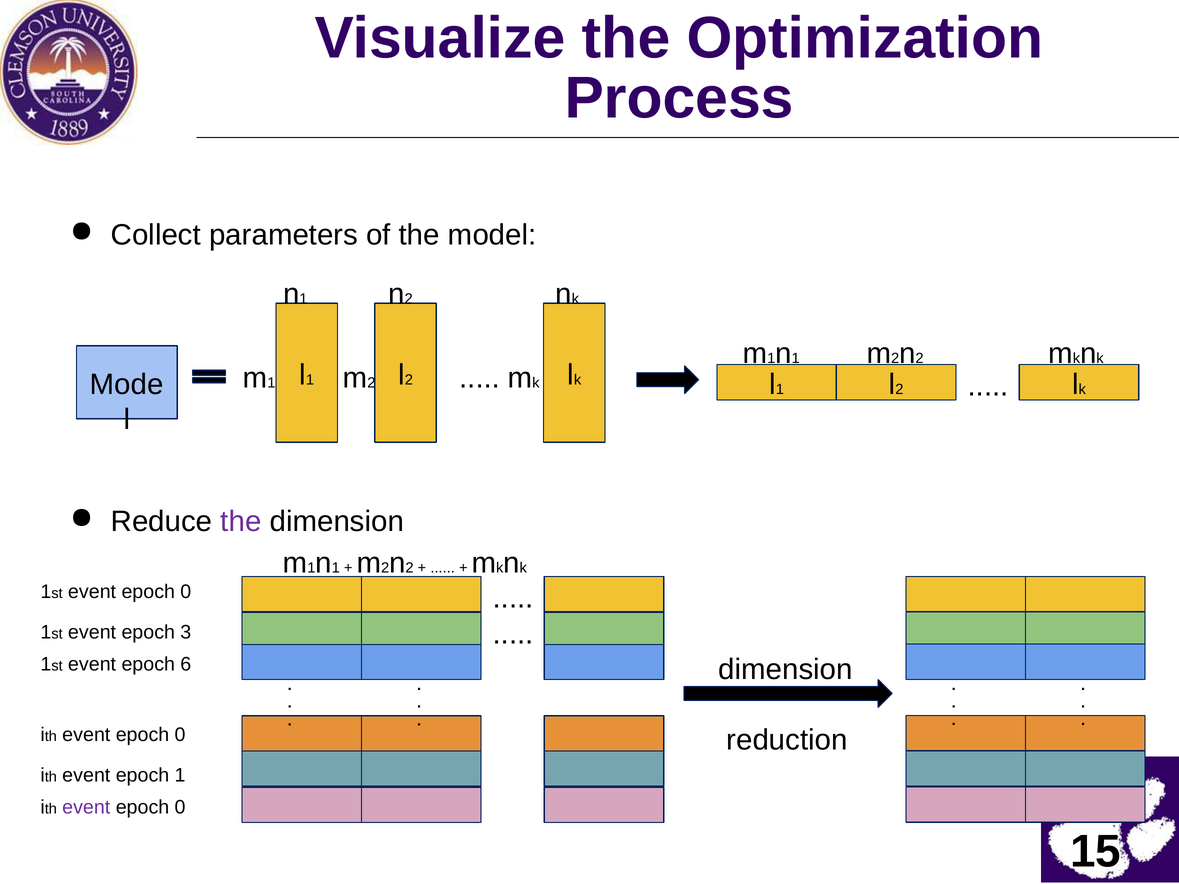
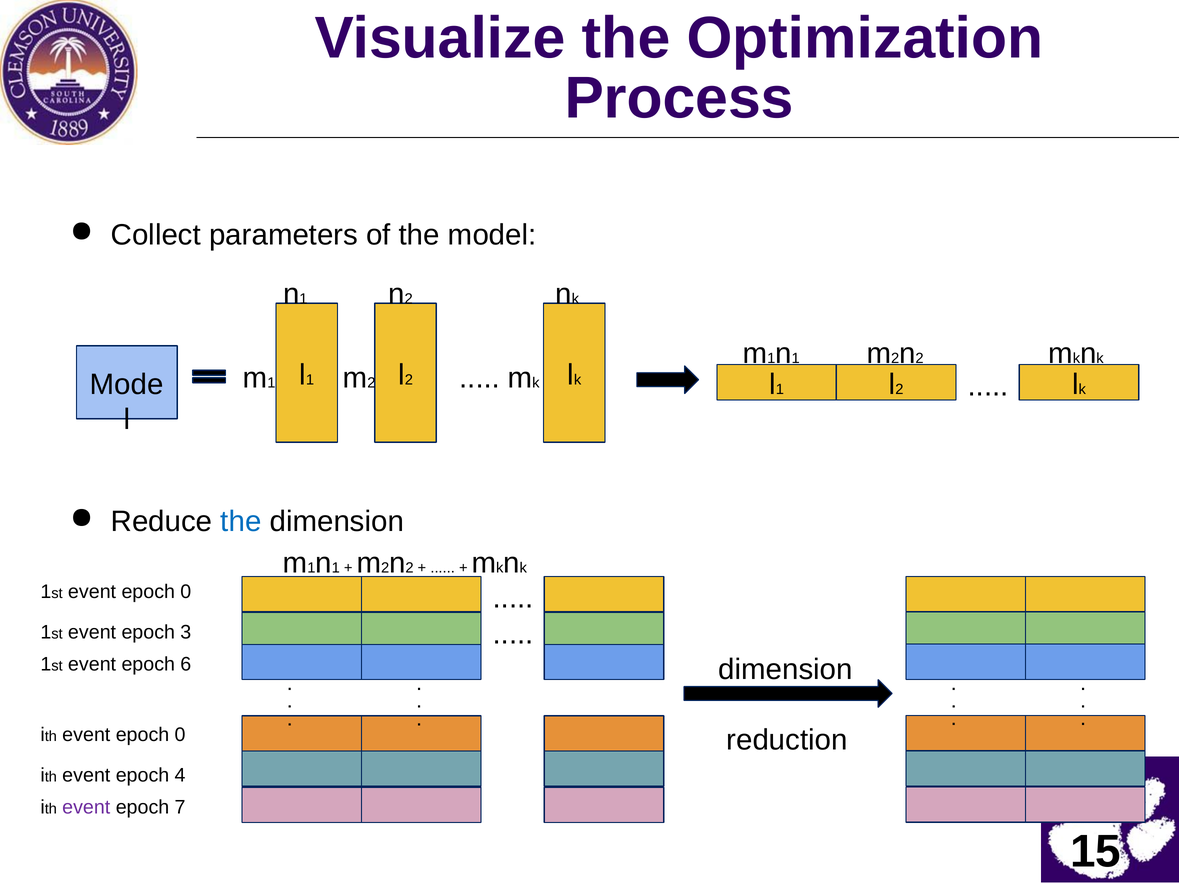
the colour: purple -> blue (241, 521)
epoch 1: 1 -> 4 (180, 776)
0: 0 -> 7 (180, 808)
